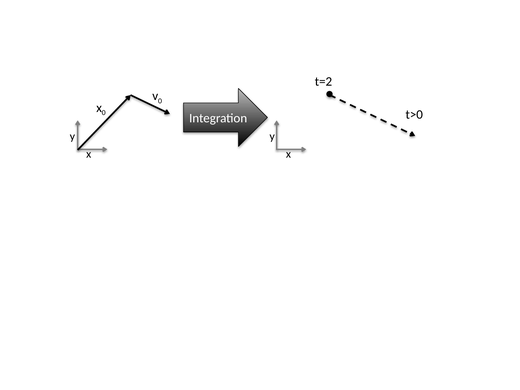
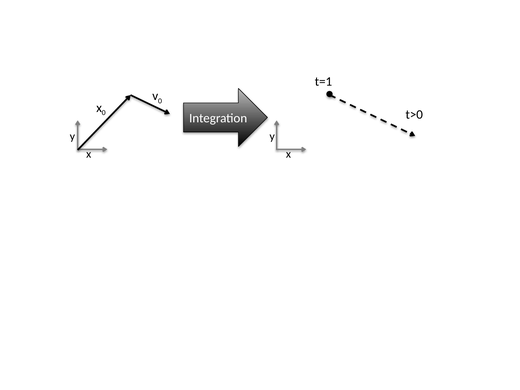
t=2: t=2 -> t=1 (323, 82)
